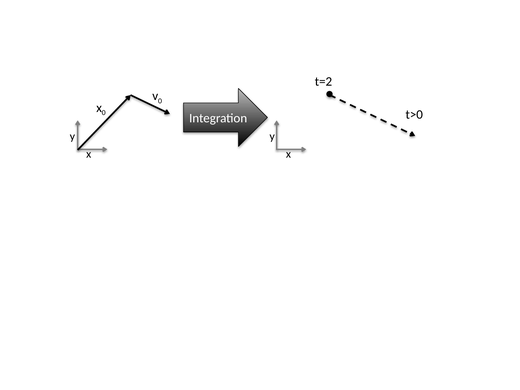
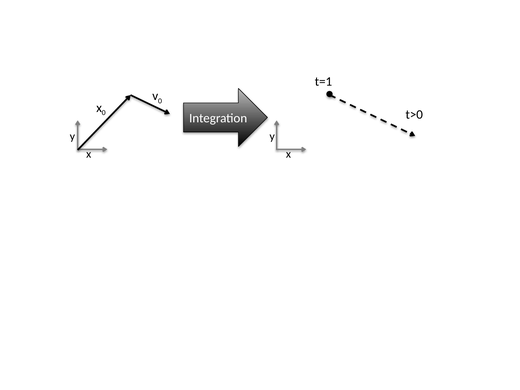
t=2: t=2 -> t=1 (323, 82)
